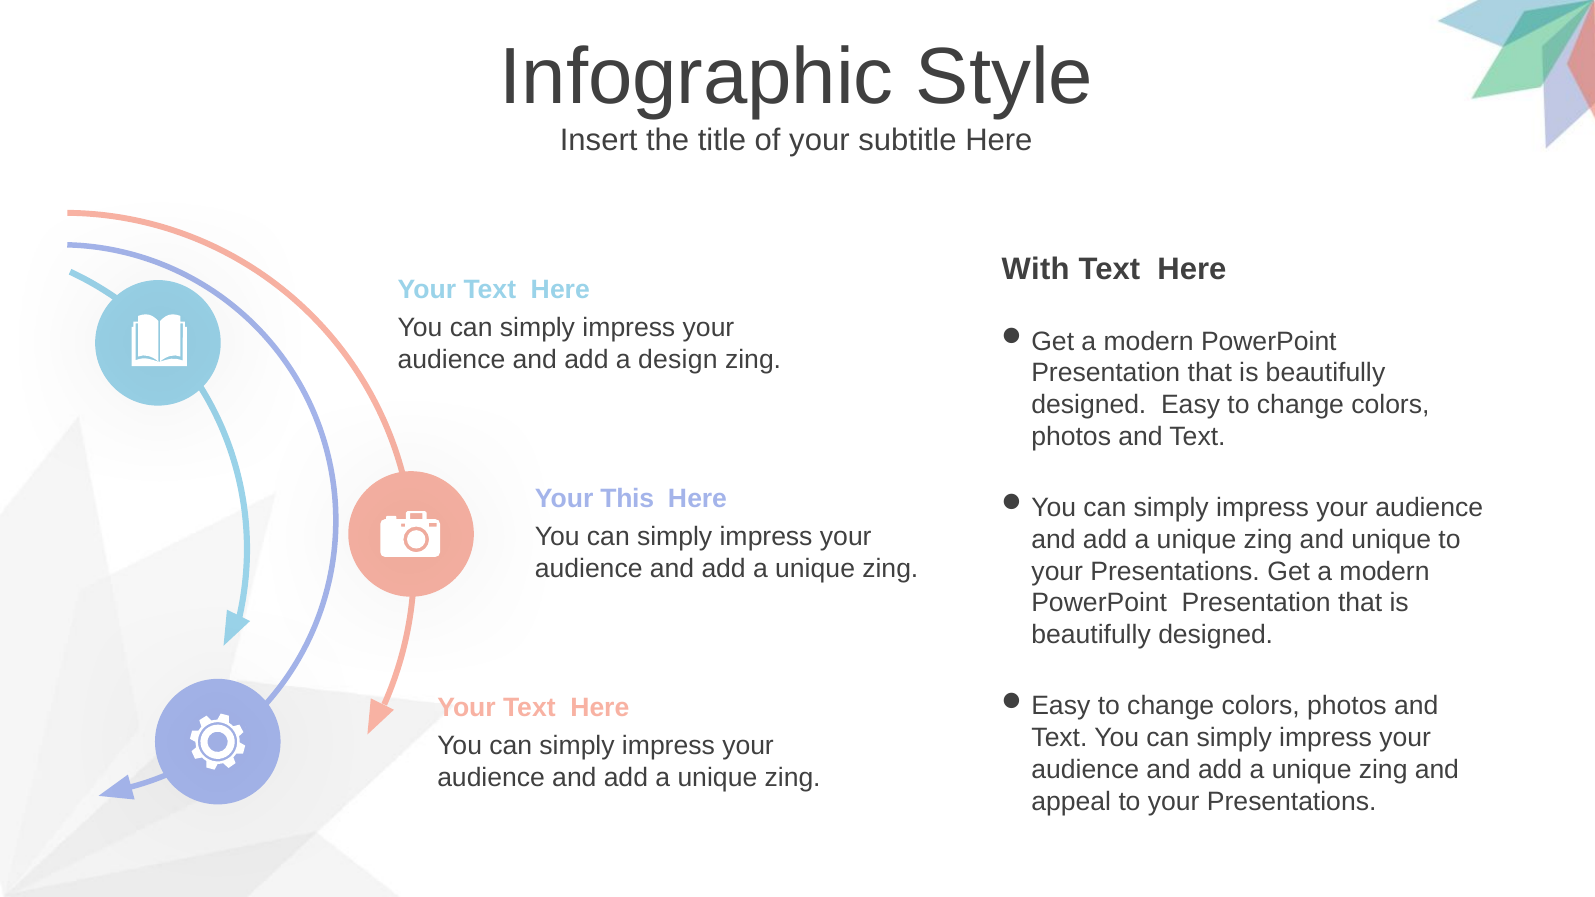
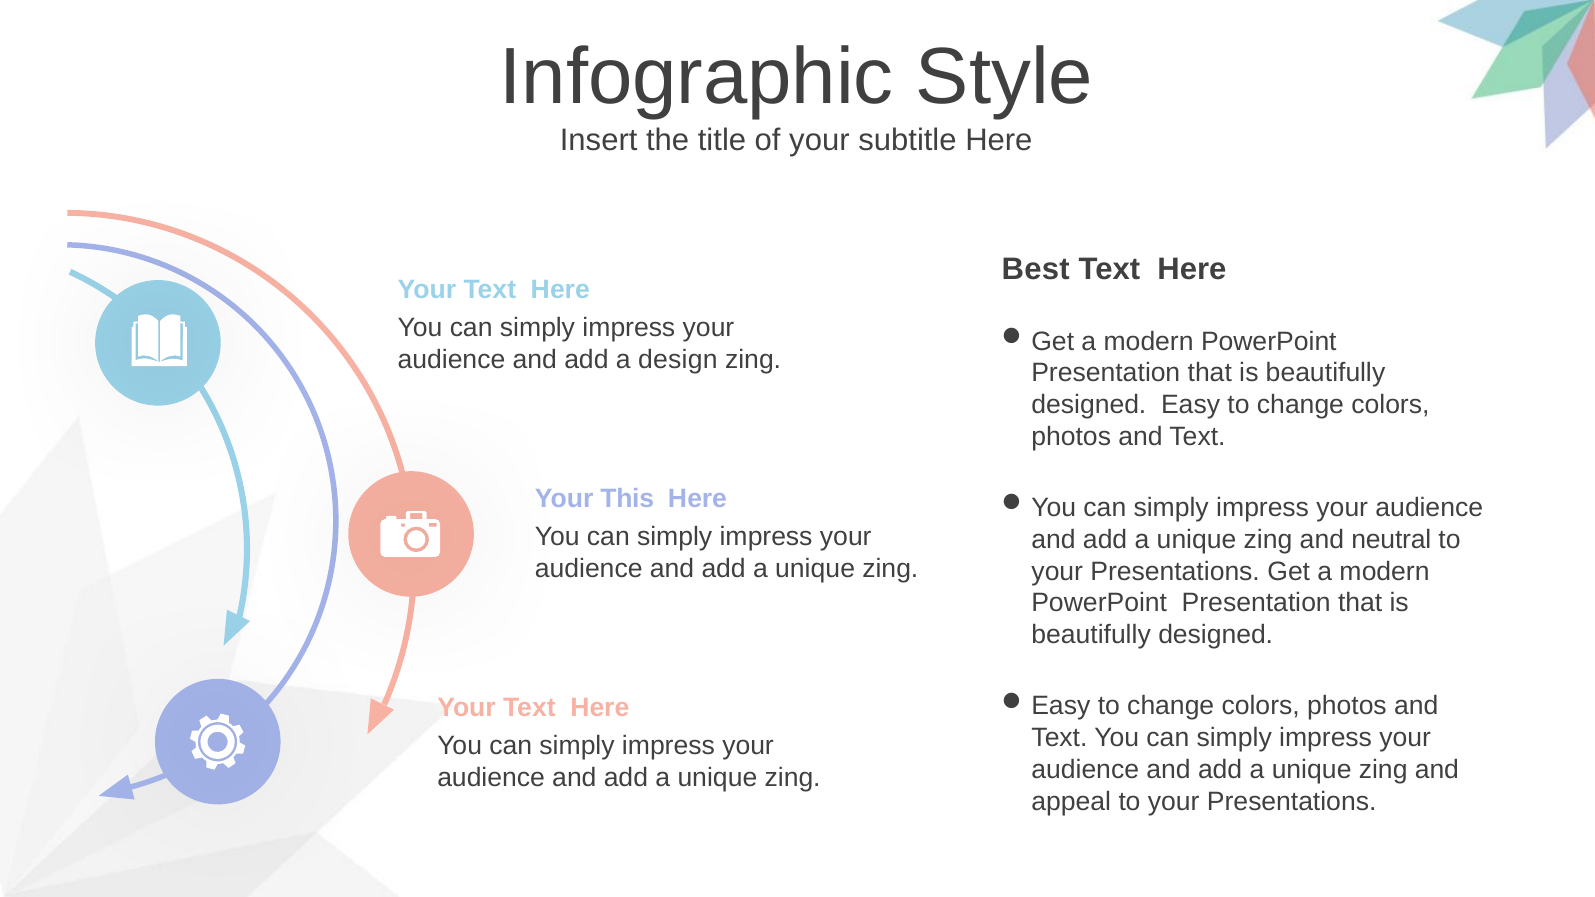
With: With -> Best (1036, 270)
and unique: unique -> neutral (1391, 540)
